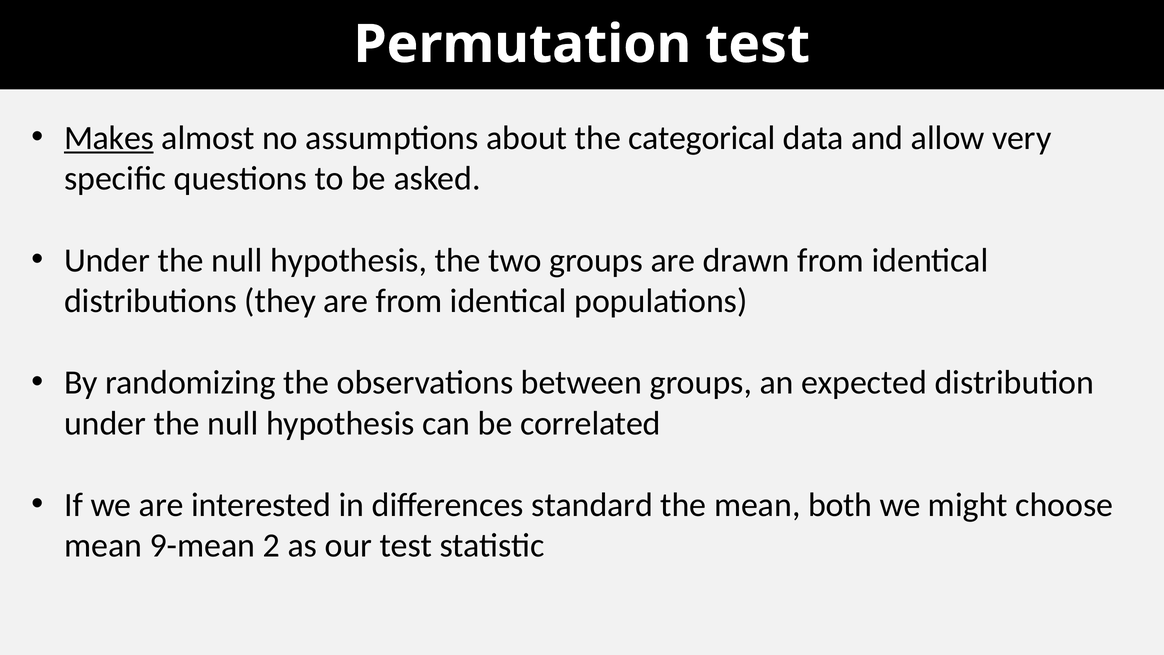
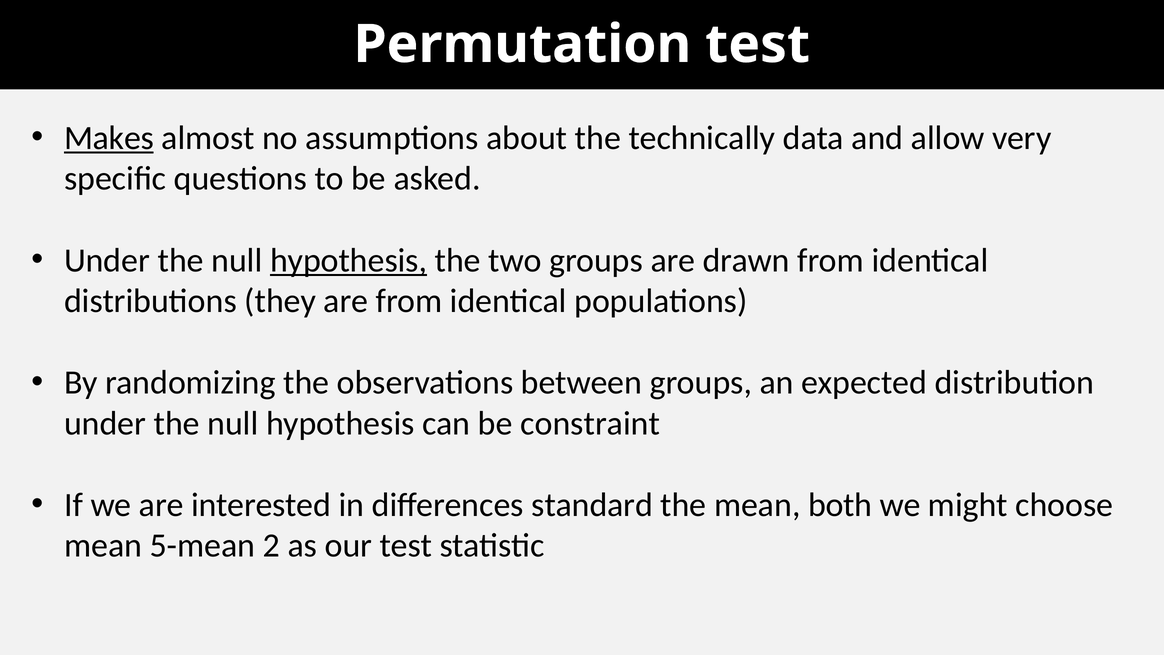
categorical: categorical -> technically (702, 138)
hypothesis underline: none -> present (349, 260)
correlated: correlated -> constraint (590, 423)
9-mean: 9-mean -> 5-mean (202, 546)
